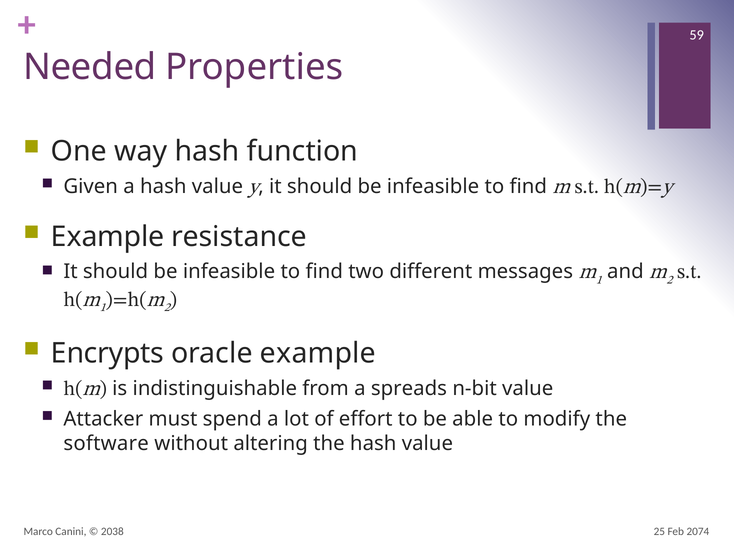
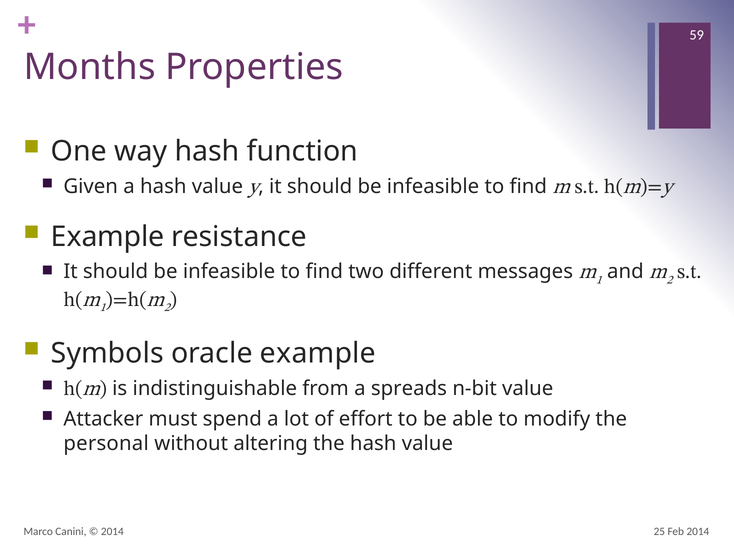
Needed: Needed -> Months (90, 67)
Encrypts: Encrypts -> Symbols (107, 353)
software: software -> personal (106, 443)
2038: 2038 -> 2014 (112, 531)
Feb 2074: 2074 -> 2014 (698, 531)
